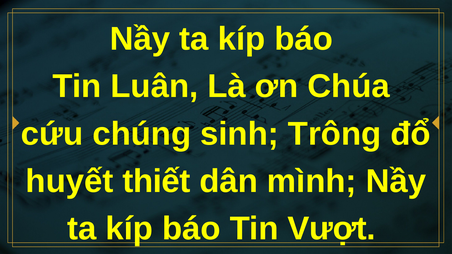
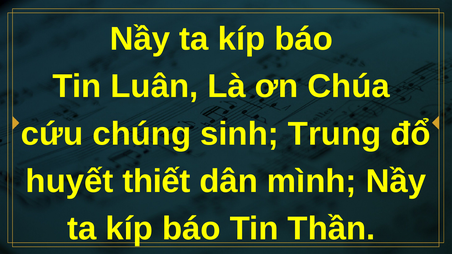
Trông: Trông -> Trung (335, 134)
Vượt: Vượt -> Thần (331, 229)
